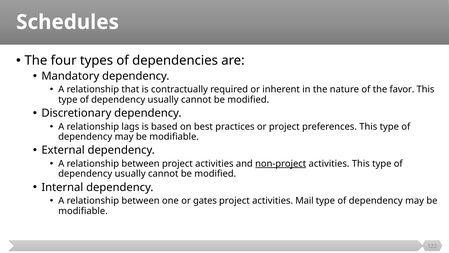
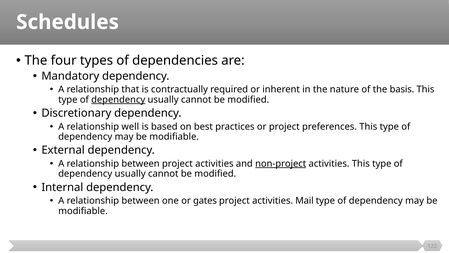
favor: favor -> basis (402, 89)
dependency underline: none -> present (118, 100)
lags: lags -> well (130, 126)
